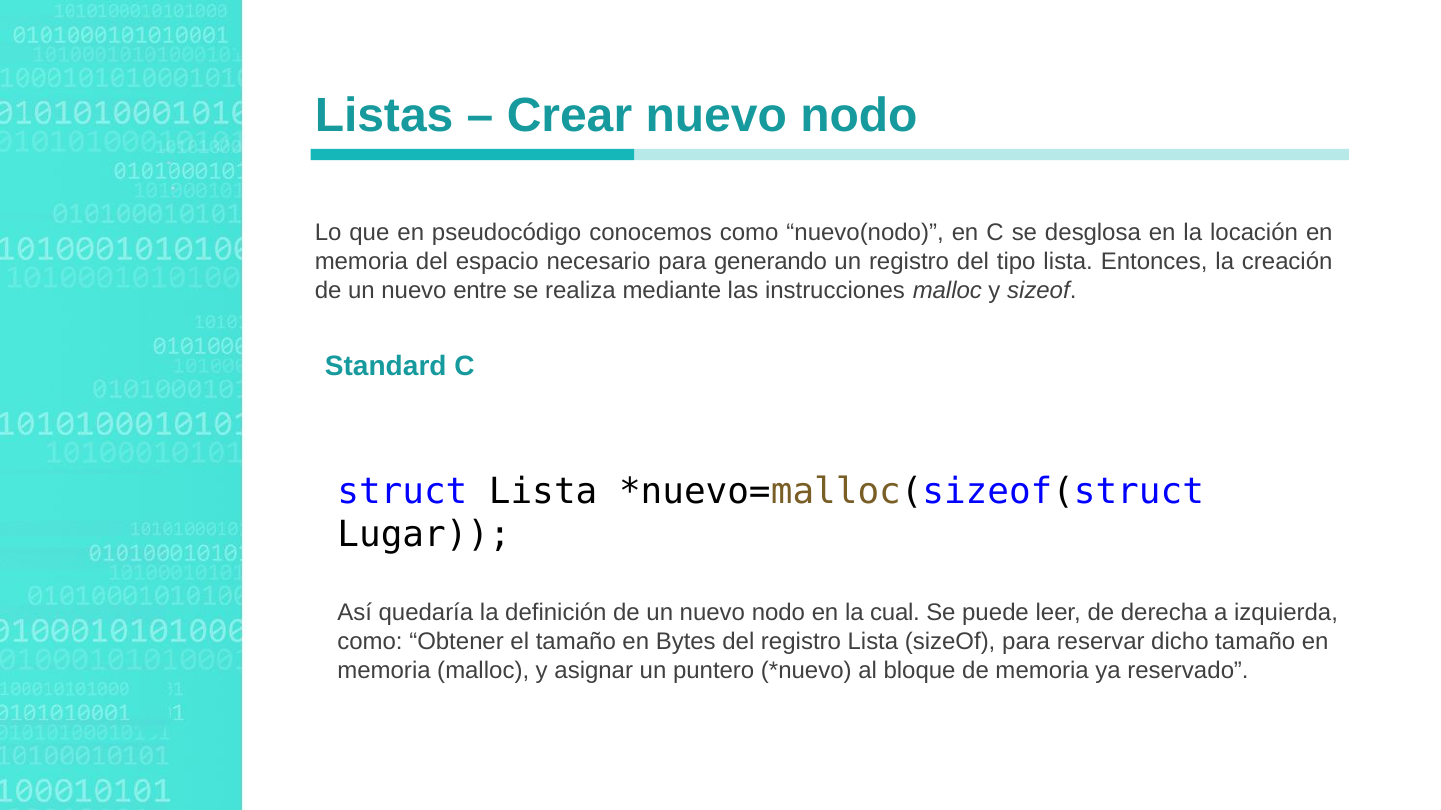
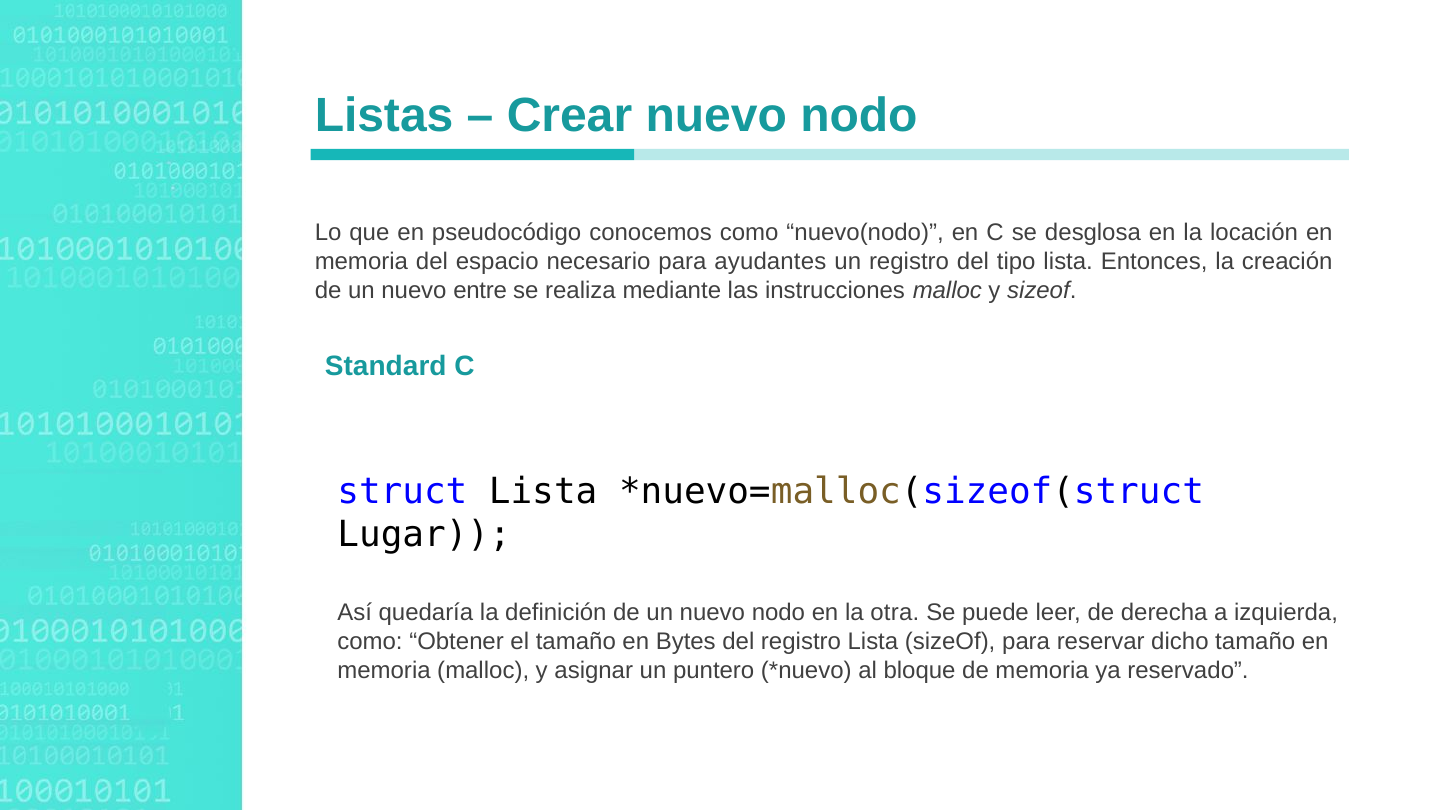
generando: generando -> ayudantes (770, 262)
cual: cual -> otra (895, 613)
